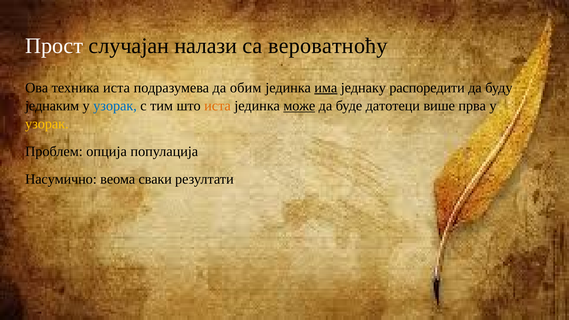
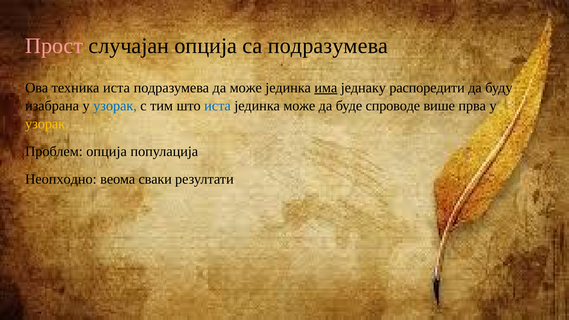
Прост colour: white -> pink (54, 46)
случајан налази: налази -> опција (206, 46)
са вероватноћу: вероватноћу -> подразумева (328, 46)
да обим: обим -> може (246, 88)
једнаким: једнаким -> изабрана (52, 106)
иста colour: orange -> blue (217, 106)
може underline: present -> none (299, 106)
датотеци: датотеци -> спроводе (393, 106)
Насумично: Насумично -> Неопходно (61, 179)
